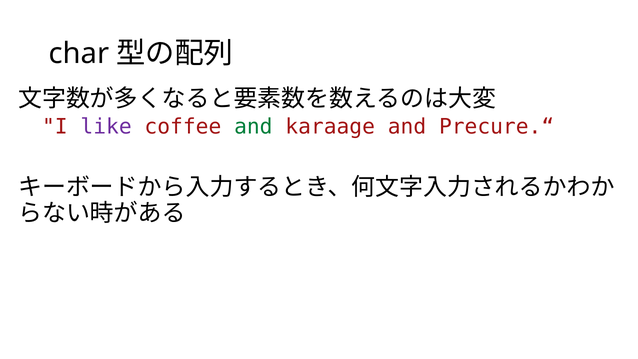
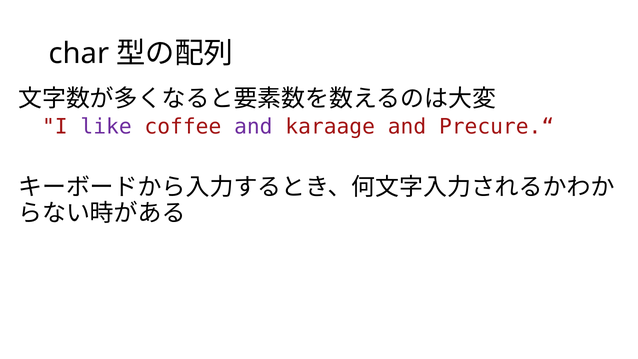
and colour: green -> purple (253, 127)
